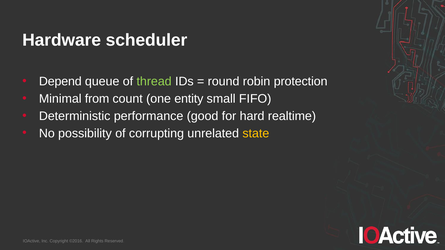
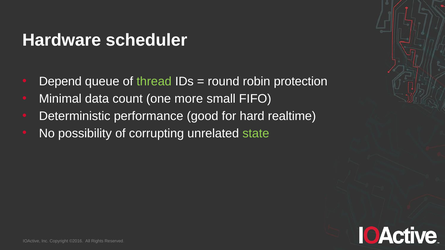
from: from -> data (97, 99)
entity: entity -> more (189, 99)
state colour: yellow -> light green (256, 133)
